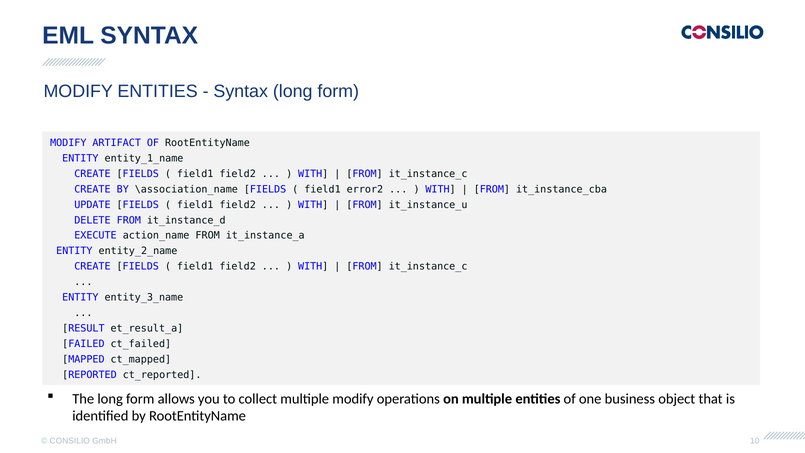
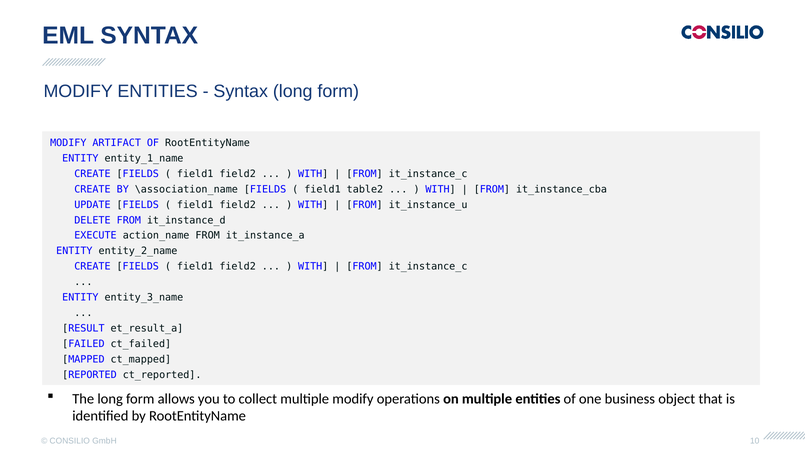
error2: error2 -> table2 (365, 189)
